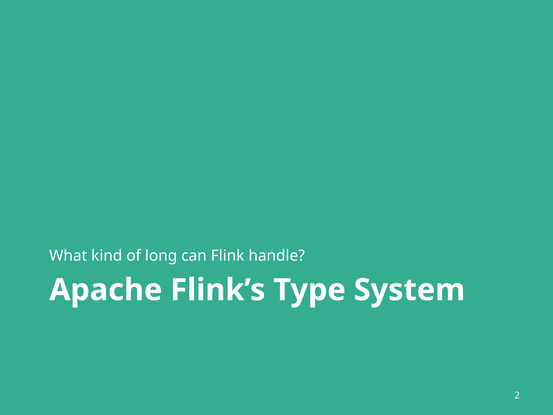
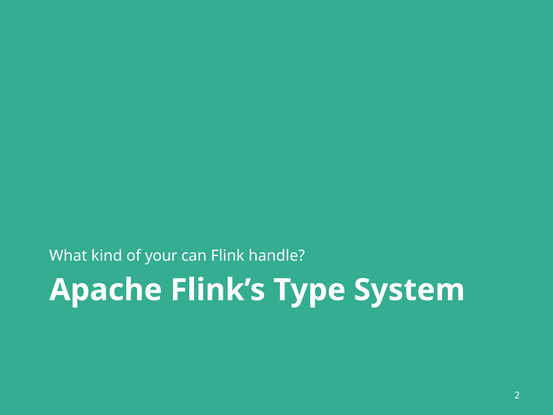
long: long -> your (161, 256)
